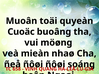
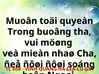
Cuoäc: Cuoäc -> Trong (21, 32)
